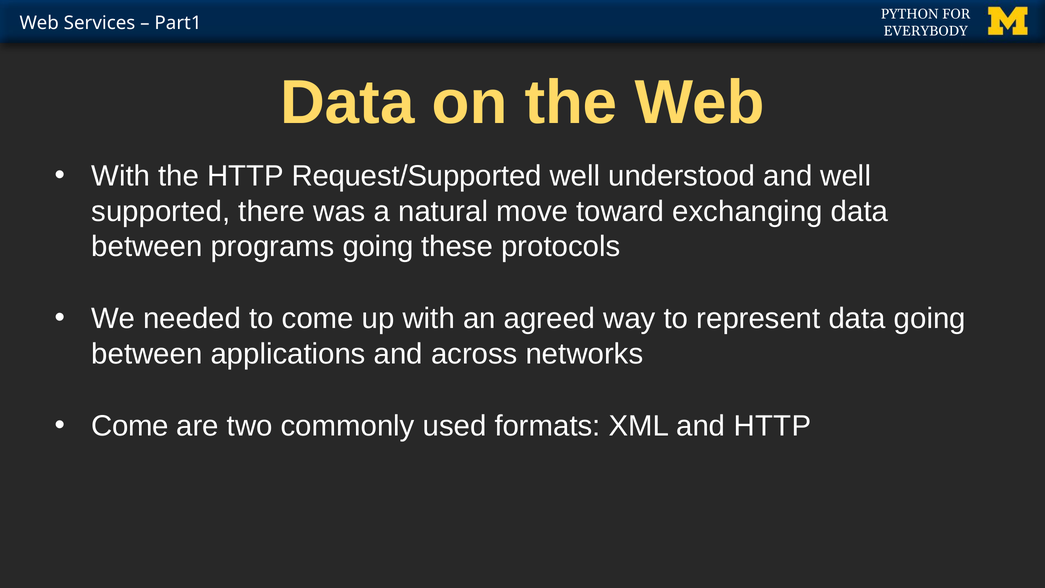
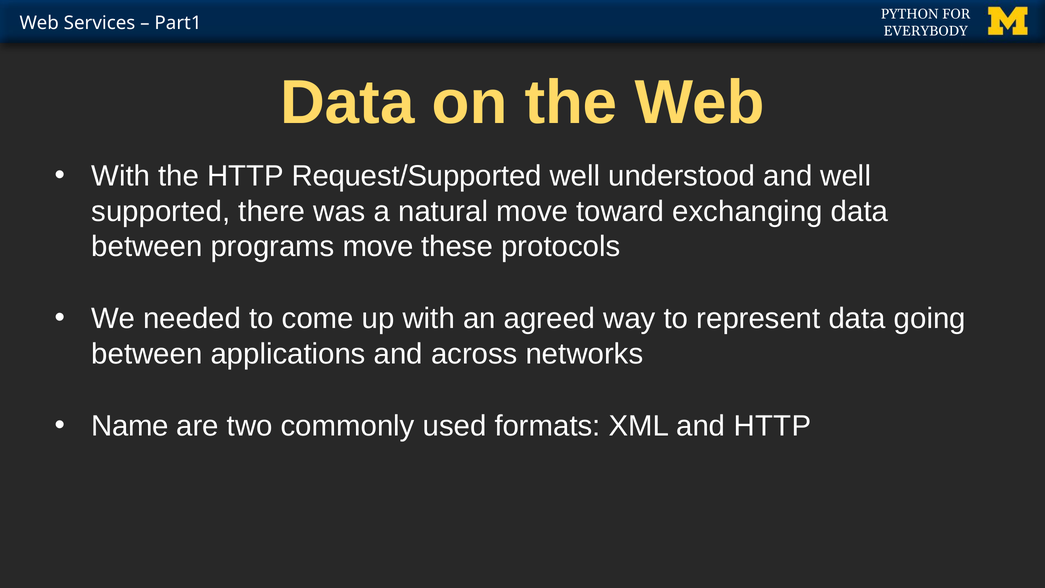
programs going: going -> move (378, 247)
Come: Come -> Name (130, 426)
